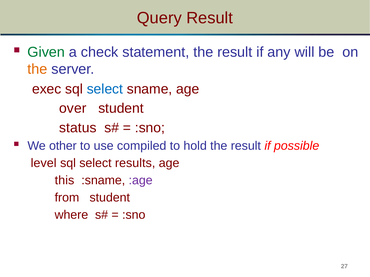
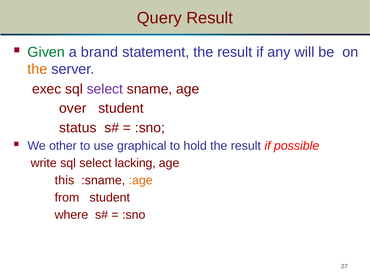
check: check -> brand (100, 52)
select colour: blue -> purple (105, 89)
compiled: compiled -> graphical (142, 146)
level: level -> write (44, 163)
results: results -> lacking (135, 163)
:age colour: purple -> orange (141, 181)
